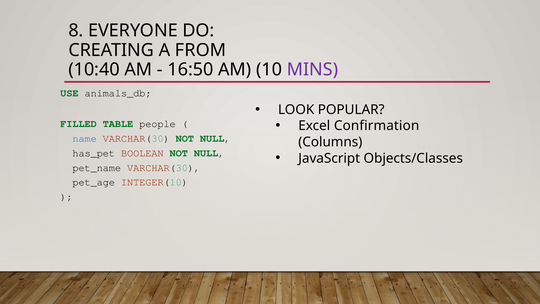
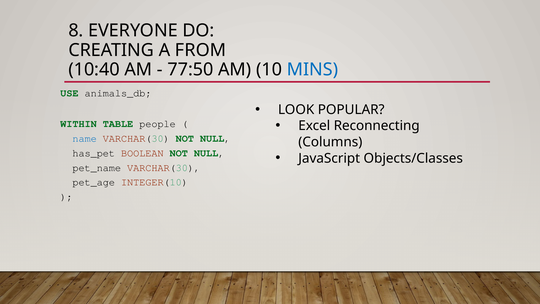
16:50: 16:50 -> 77:50 (190, 69)
MINS colour: purple -> blue (312, 69)
Confirmation: Confirmation -> Reconnecting (377, 126)
FILLED: FILLED -> WITHIN (79, 124)
